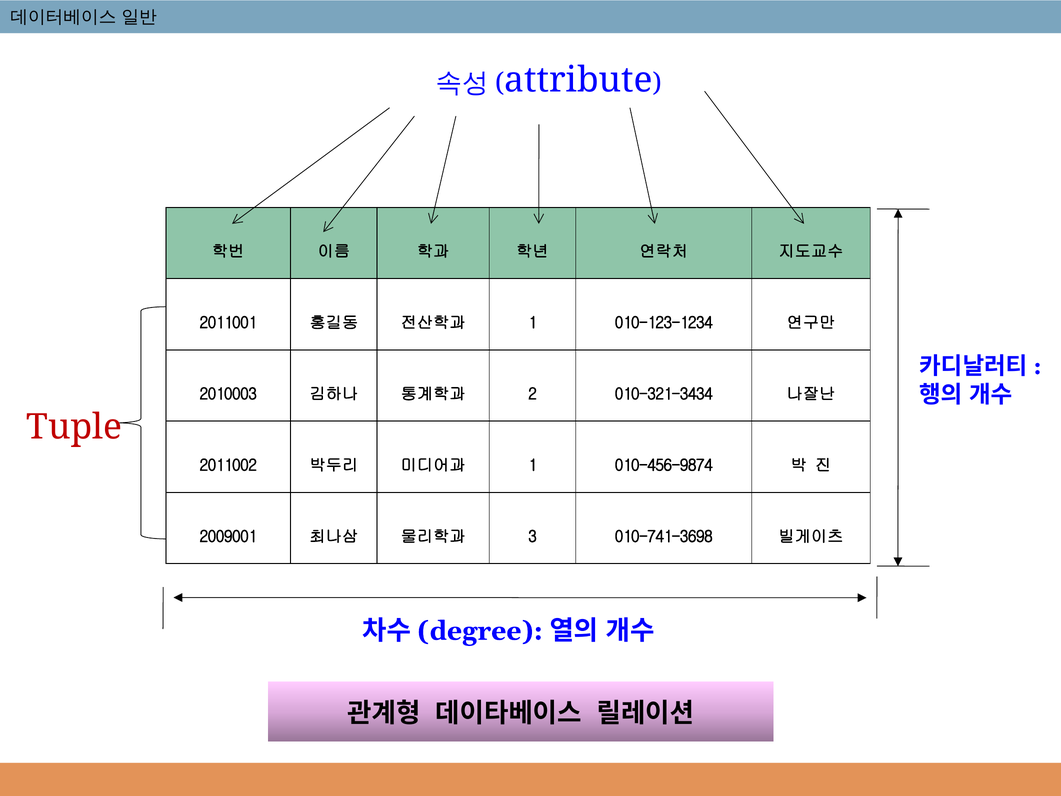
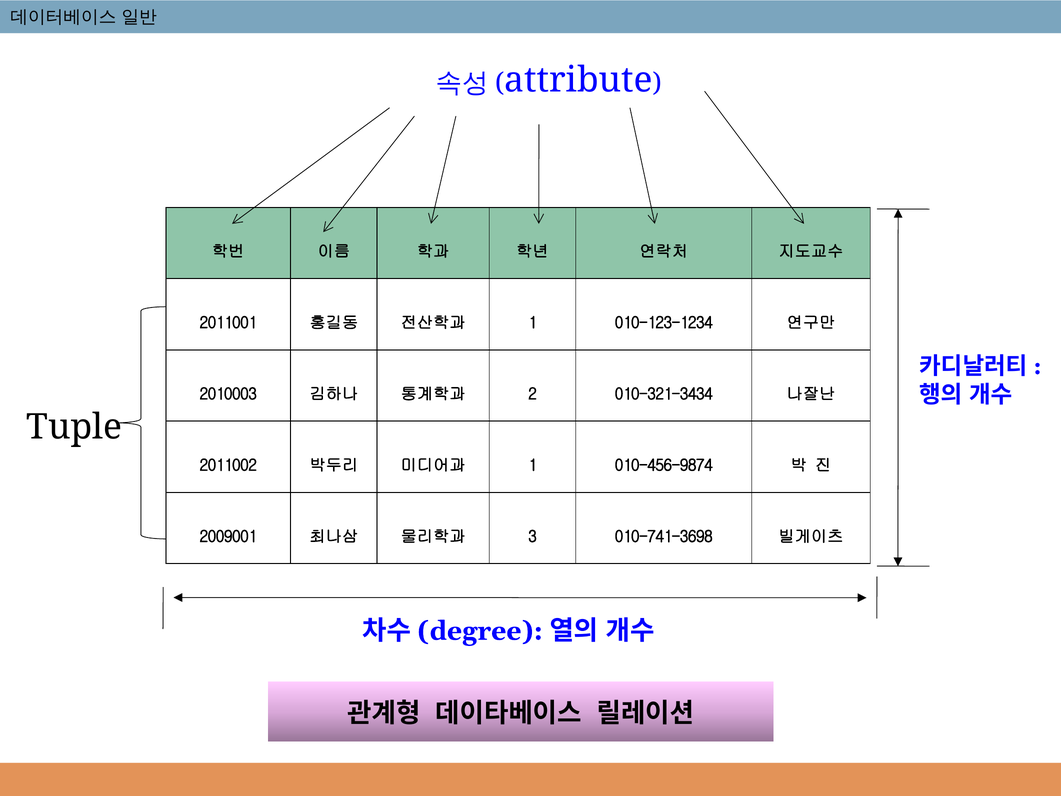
Tuple colour: red -> black (74, 427)
